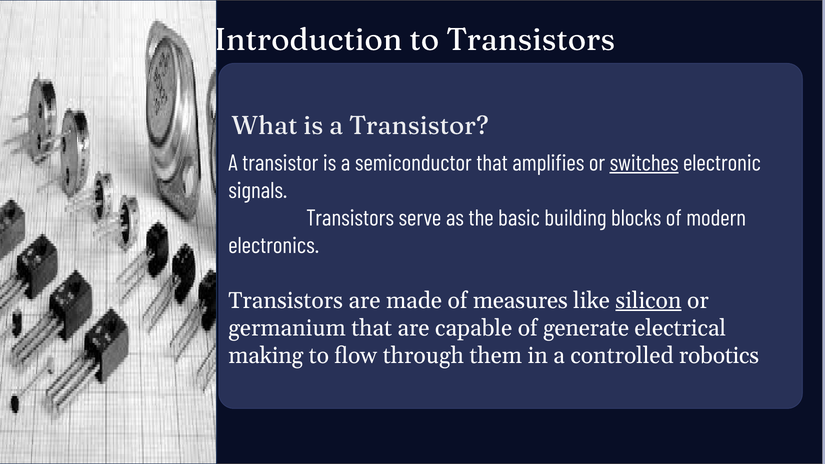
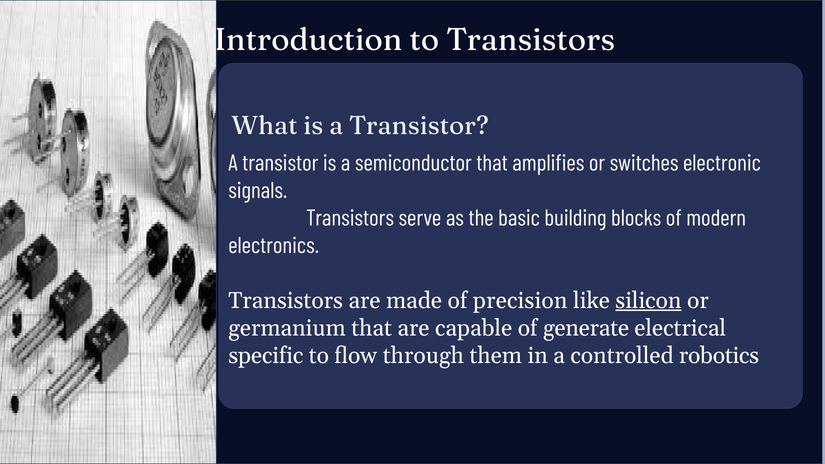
switches underline: present -> none (644, 163)
measures: measures -> precision (520, 301)
making: making -> specific (266, 356)
